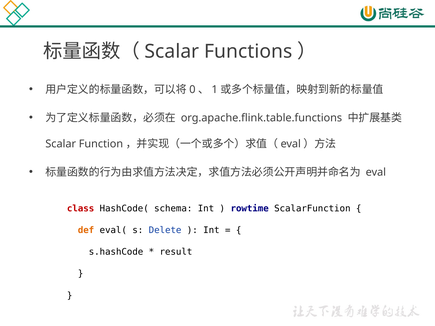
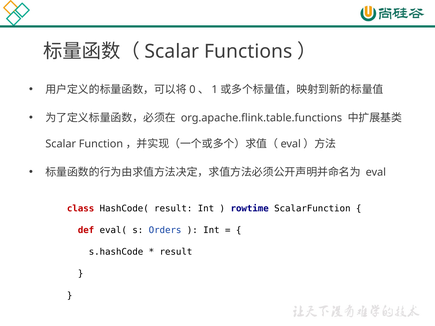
HashCode( schema: schema -> result (173, 209)
def colour: orange -> red (86, 230)
Delete: Delete -> Orders (165, 230)
